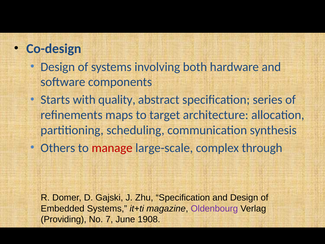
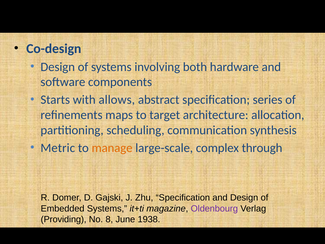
quality: quality -> allows (117, 100)
Others: Others -> Metric (58, 148)
manage colour: red -> orange (112, 148)
7: 7 -> 8 (109, 219)
1908: 1908 -> 1938 (149, 219)
